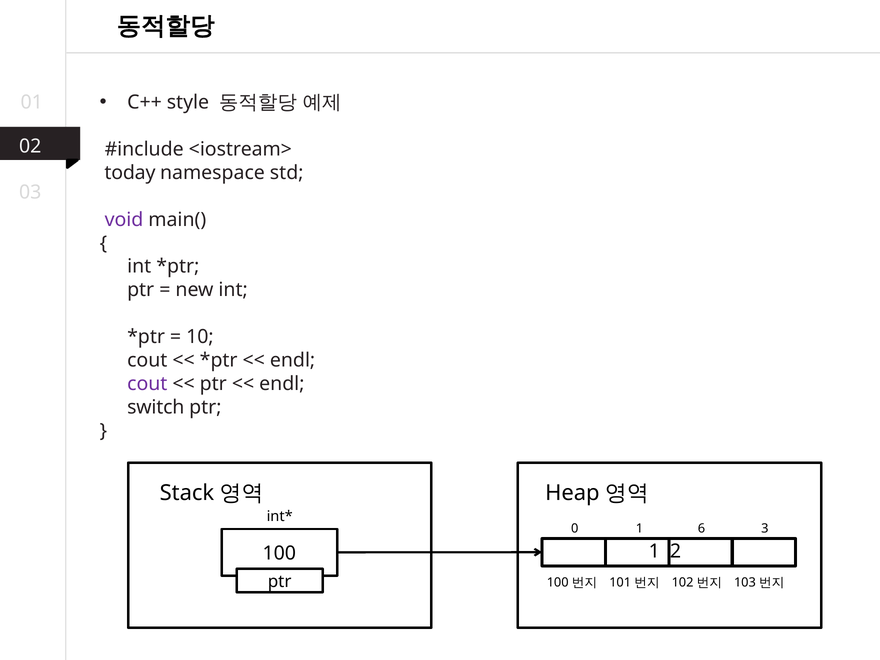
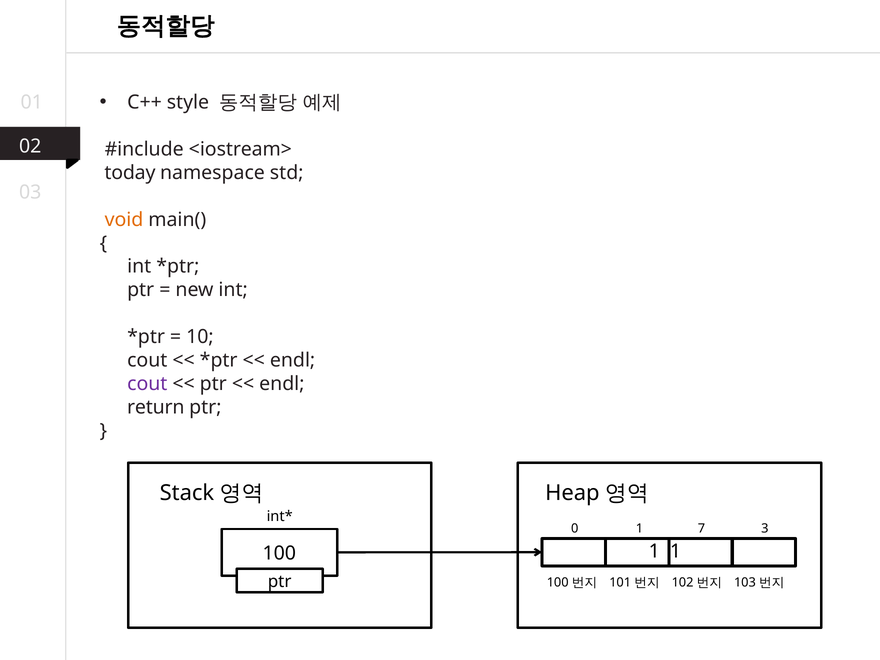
void colour: purple -> orange (124, 220)
switch: switch -> return (156, 407)
6: 6 -> 7 (701, 529)
1 2: 2 -> 1 (676, 551)
